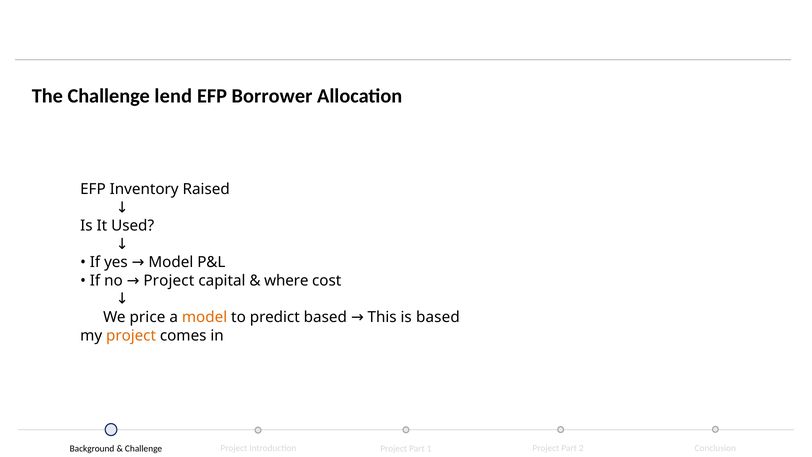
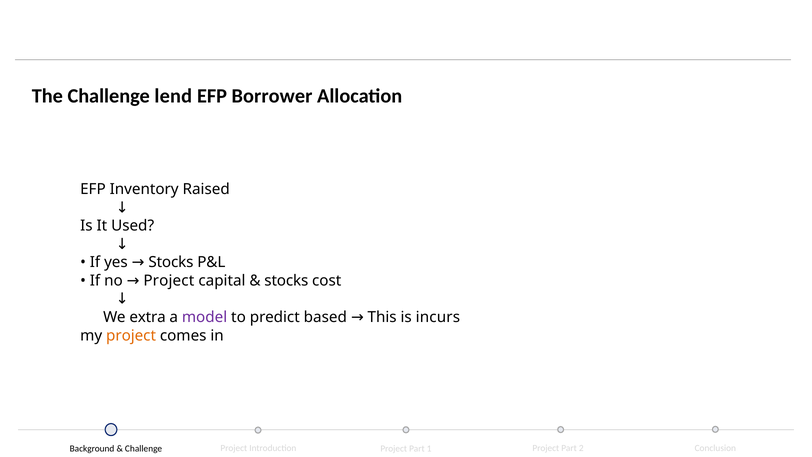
yes Model: Model -> Stocks (171, 262)
where: where -> stocks (286, 281)
price: price -> extra (148, 317)
model colour: orange -> purple (205, 317)
is based: based -> incurs (438, 317)
